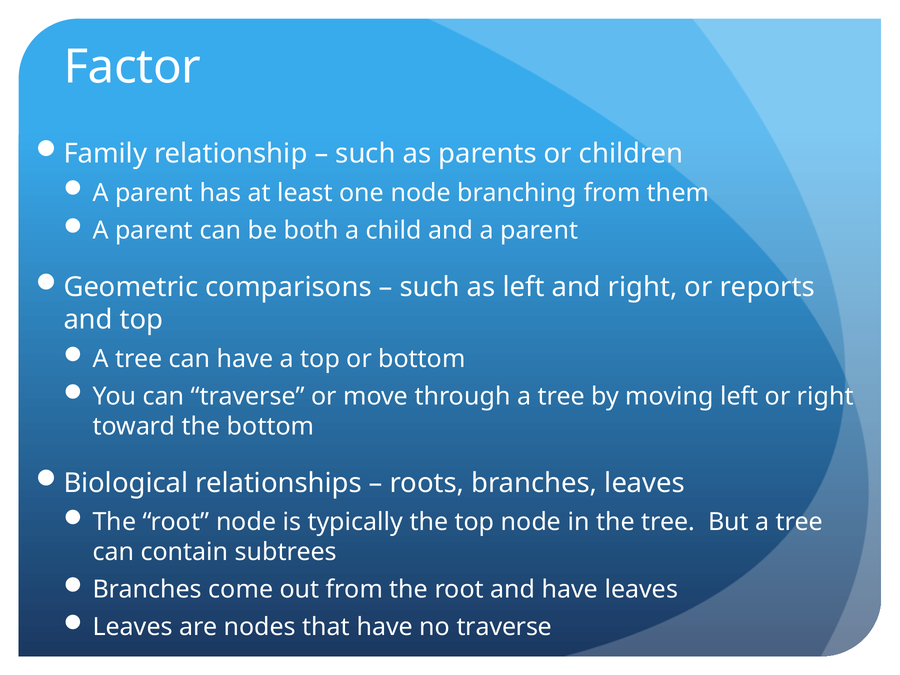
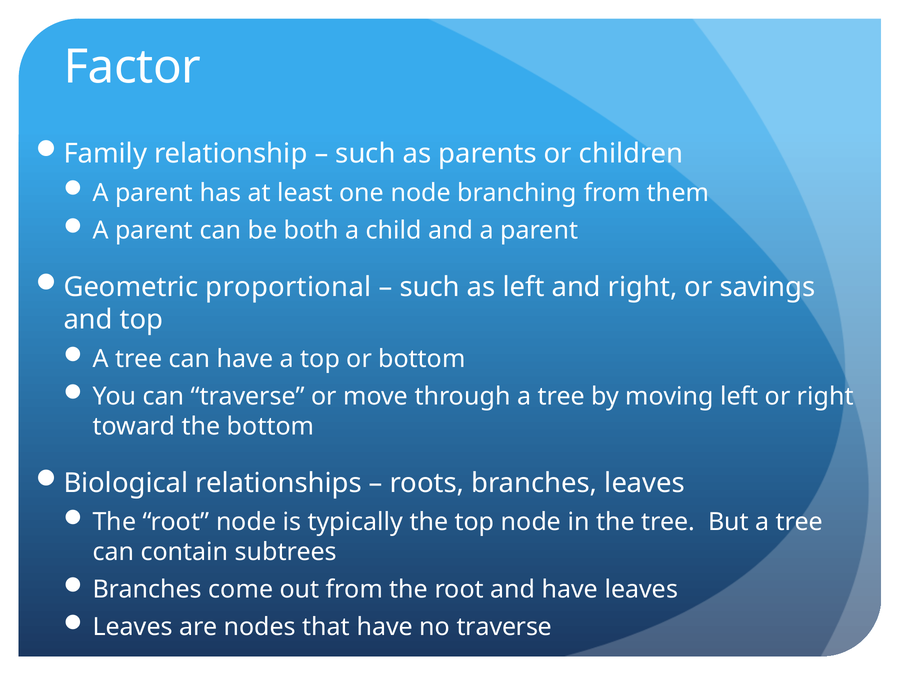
comparisons: comparisons -> proportional (288, 287)
reports: reports -> savings (767, 287)
